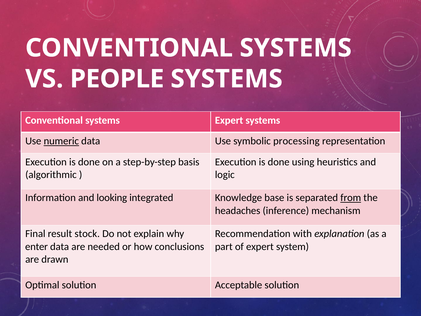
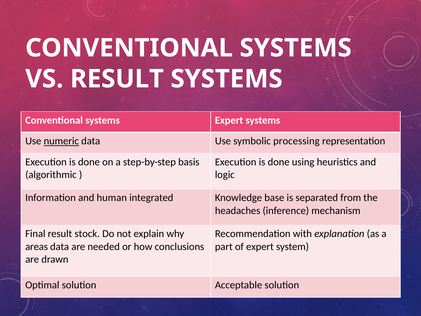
VS PEOPLE: PEOPLE -> RESULT (117, 79)
looking: looking -> human (112, 198)
from underline: present -> none (351, 198)
enter: enter -> areas (37, 246)
